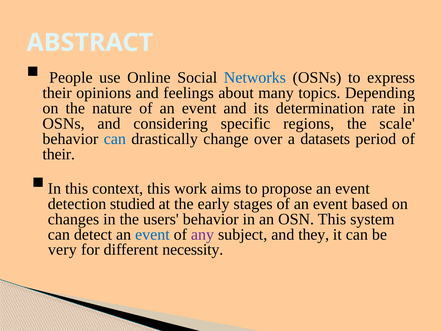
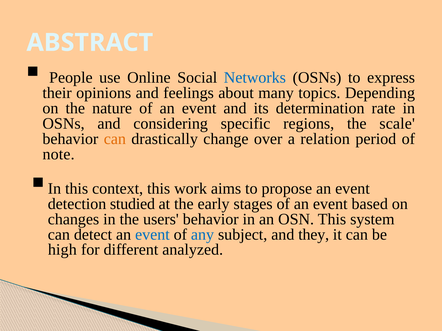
can colour: blue -> orange (115, 139)
datasets: datasets -> relation (325, 139)
their: their -> note (59, 154)
any colour: purple -> blue (203, 235)
very: very -> high (62, 250)
necessity: necessity -> analyzed (193, 250)
